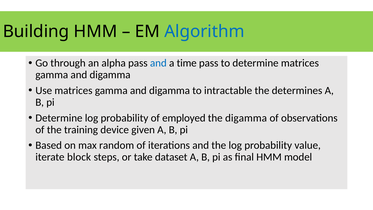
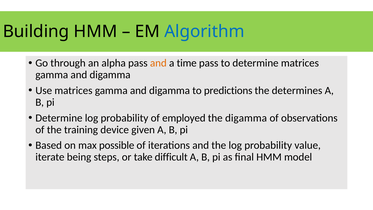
and colour: blue -> orange (158, 63)
intractable: intractable -> predictions (228, 90)
random: random -> possible (117, 145)
block: block -> being (79, 157)
dataset: dataset -> difficult (171, 157)
